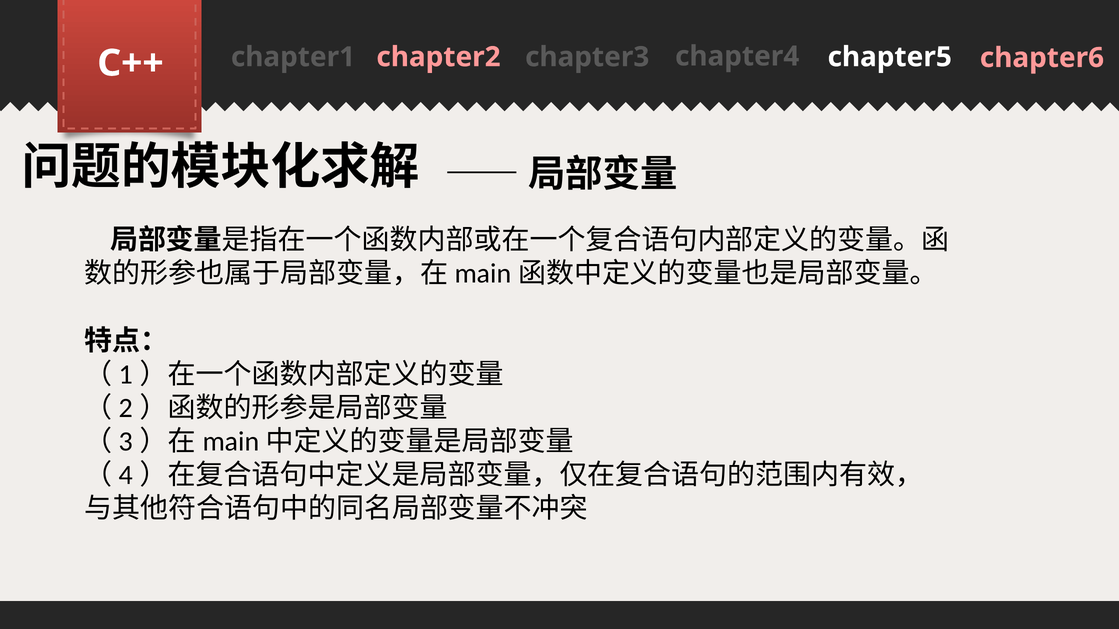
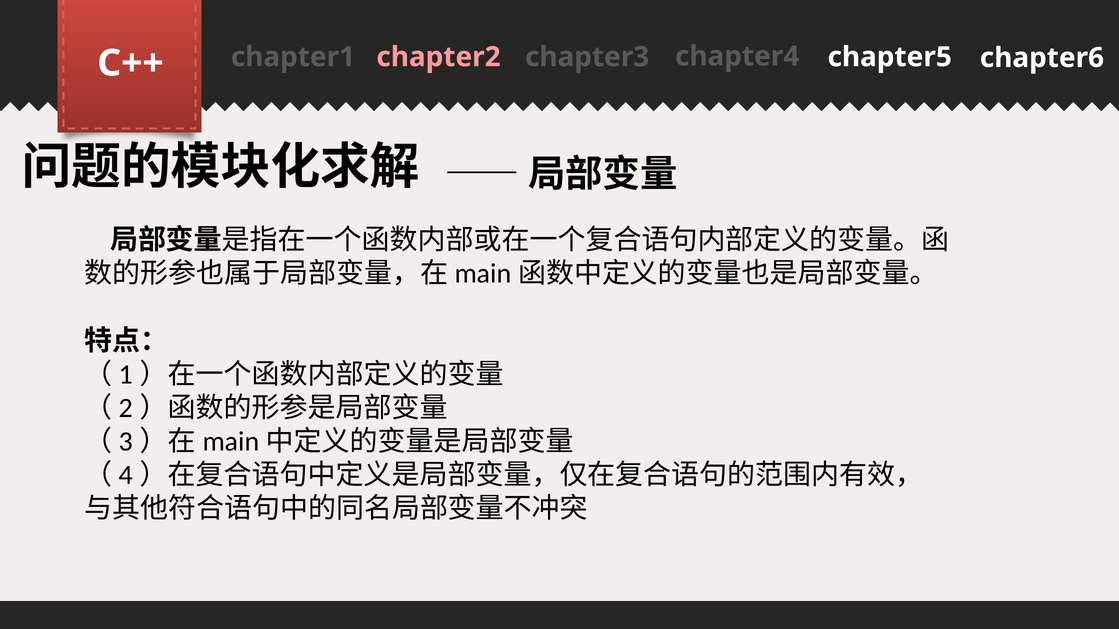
chapter6 colour: pink -> white (1042, 58)
